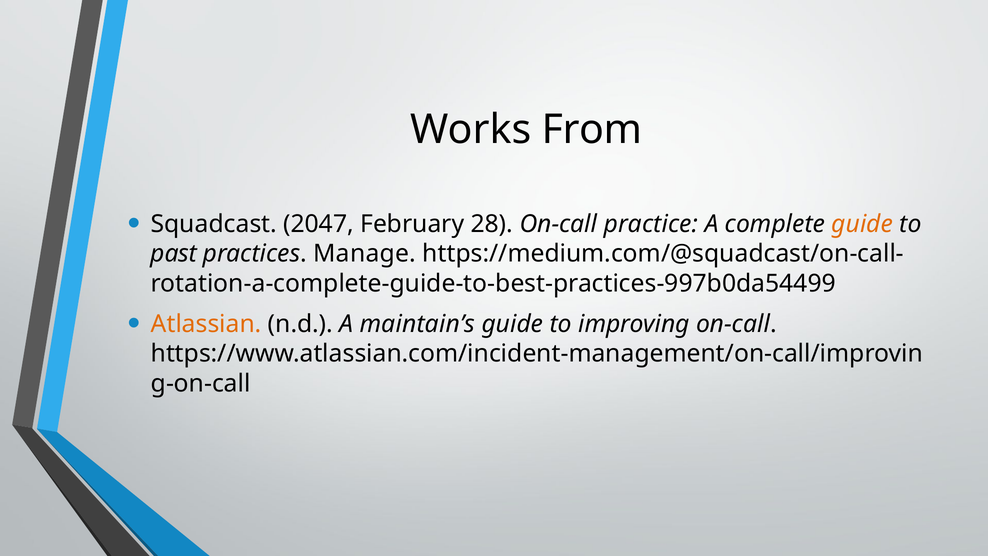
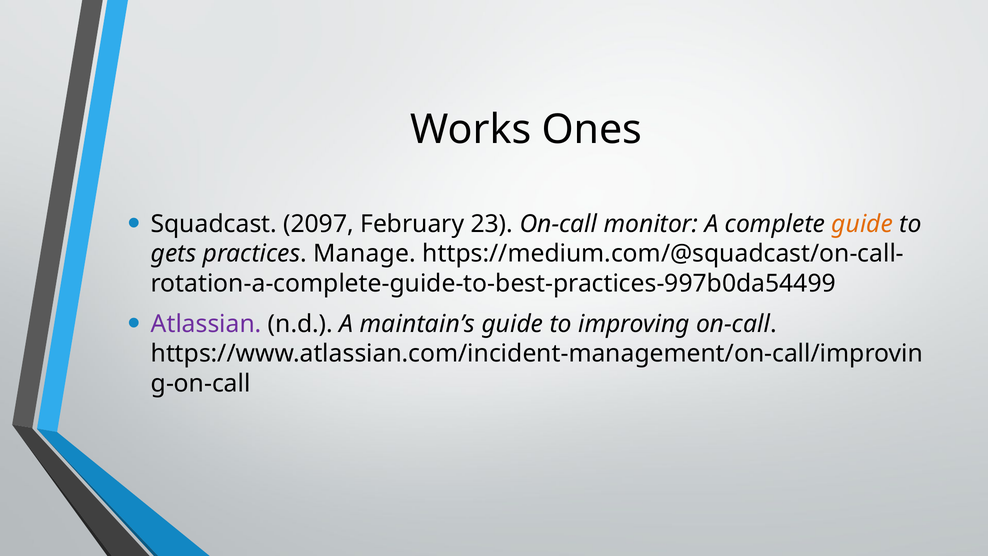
From: From -> Ones (592, 129)
2047: 2047 -> 2097 (319, 224)
28: 28 -> 23 (492, 224)
practice: practice -> monitor (651, 224)
past: past -> gets (174, 254)
Atlassian colour: orange -> purple (206, 324)
